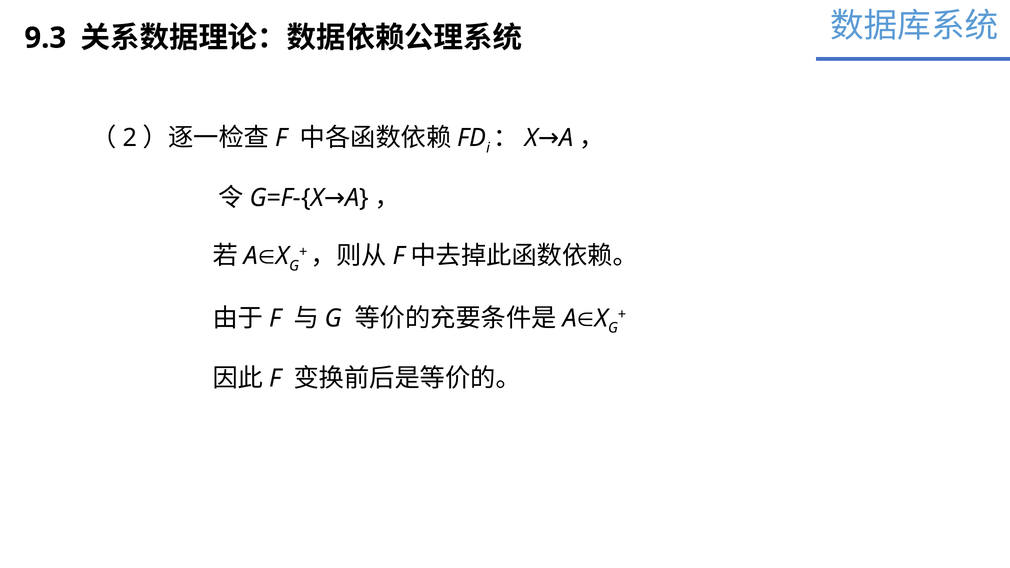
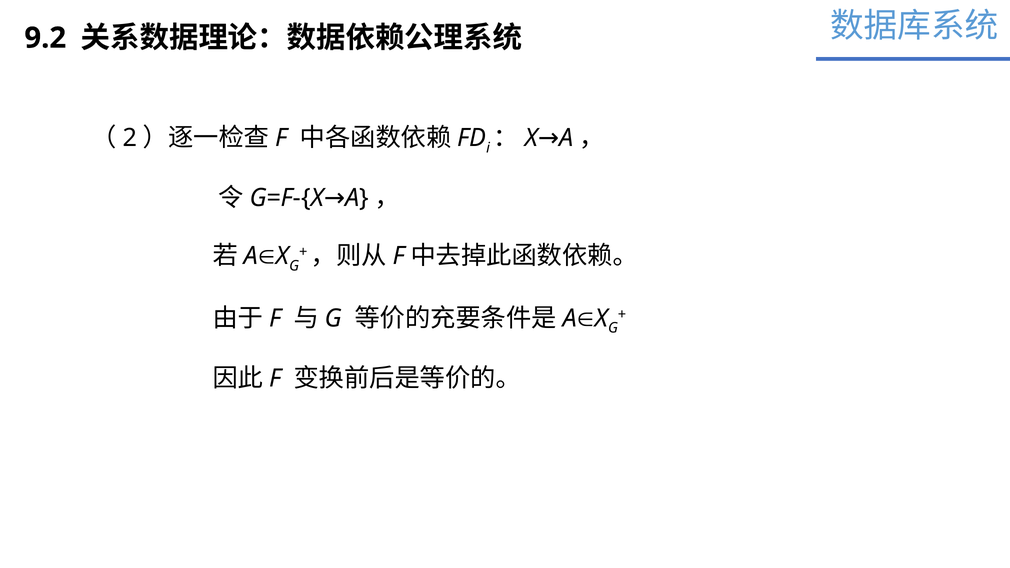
9.3: 9.3 -> 9.2 (45, 38)
